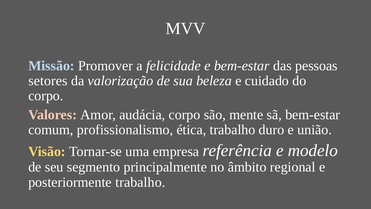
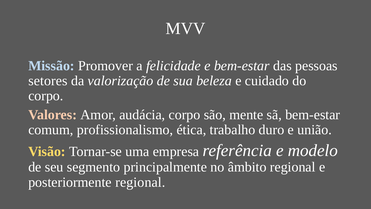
posteriormente trabalho: trabalho -> regional (140, 182)
